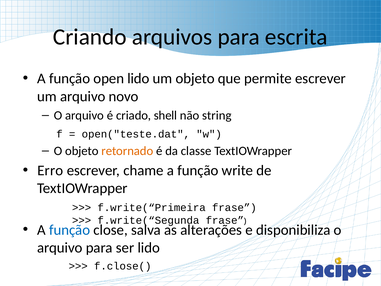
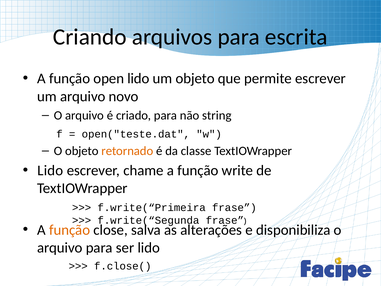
criado shell: shell -> para (165, 115)
Erro: Erro -> Lido (50, 170)
função colour: blue -> orange (70, 230)
